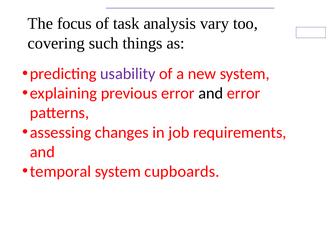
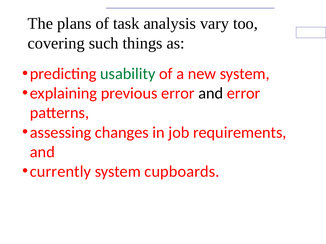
focus: focus -> plans (74, 24)
usability colour: purple -> green (128, 74)
temporal: temporal -> currently (61, 172)
